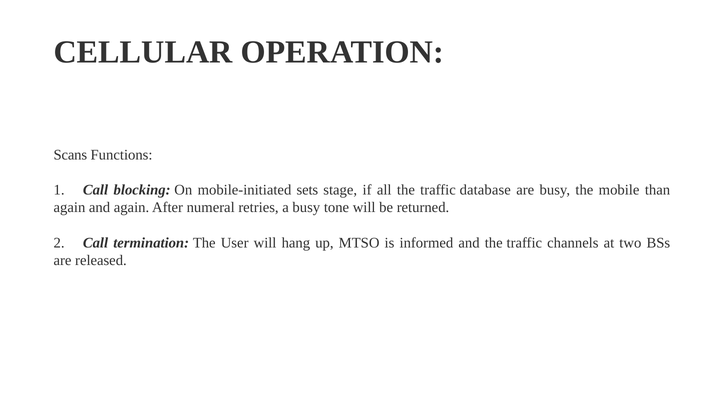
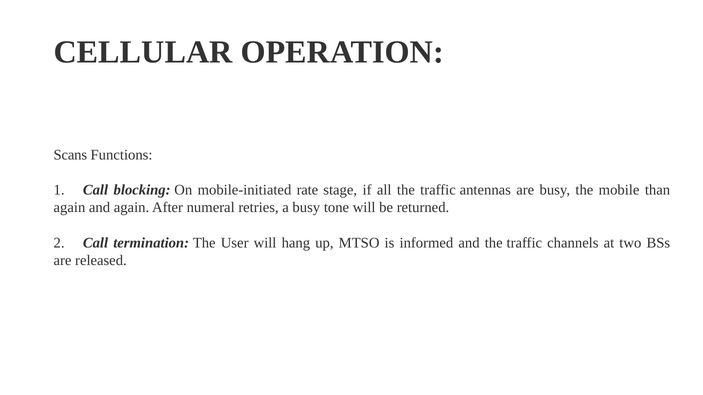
sets: sets -> rate (307, 190)
database: database -> antennas (485, 190)
